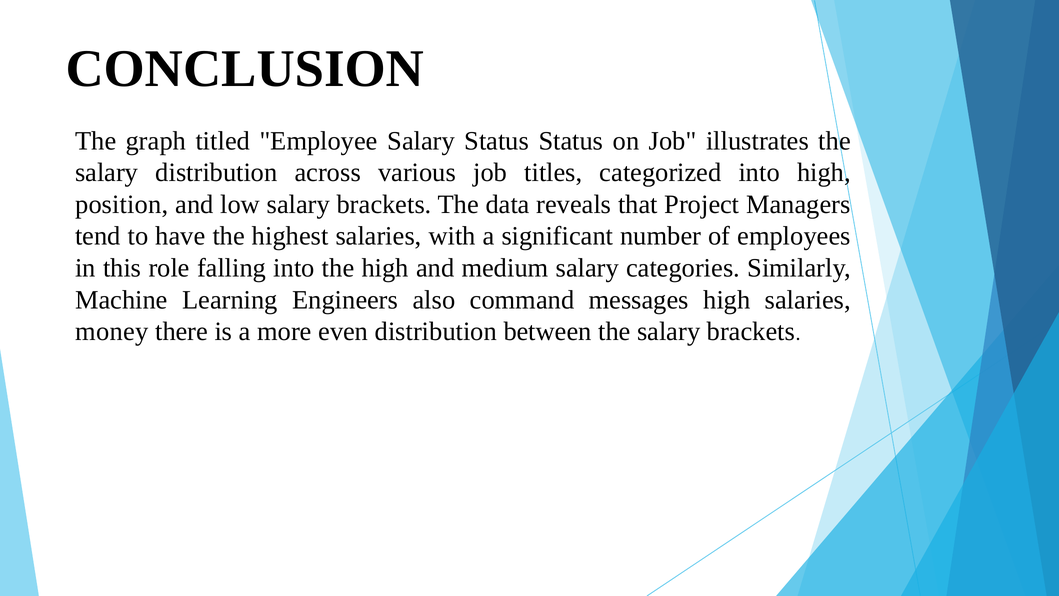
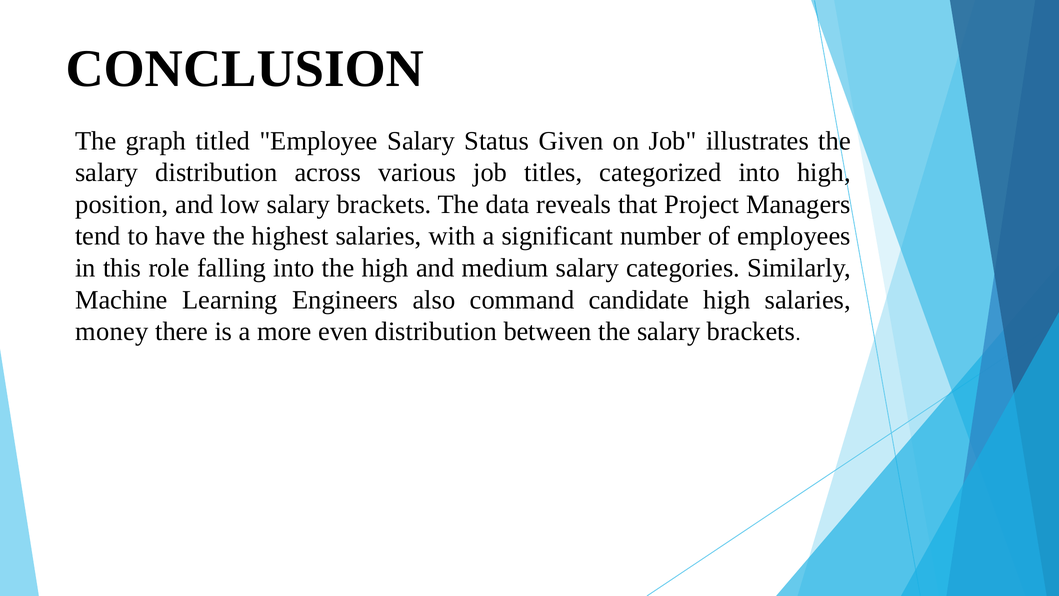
Status Status: Status -> Given (571, 141)
messages: messages -> candidate (639, 300)
